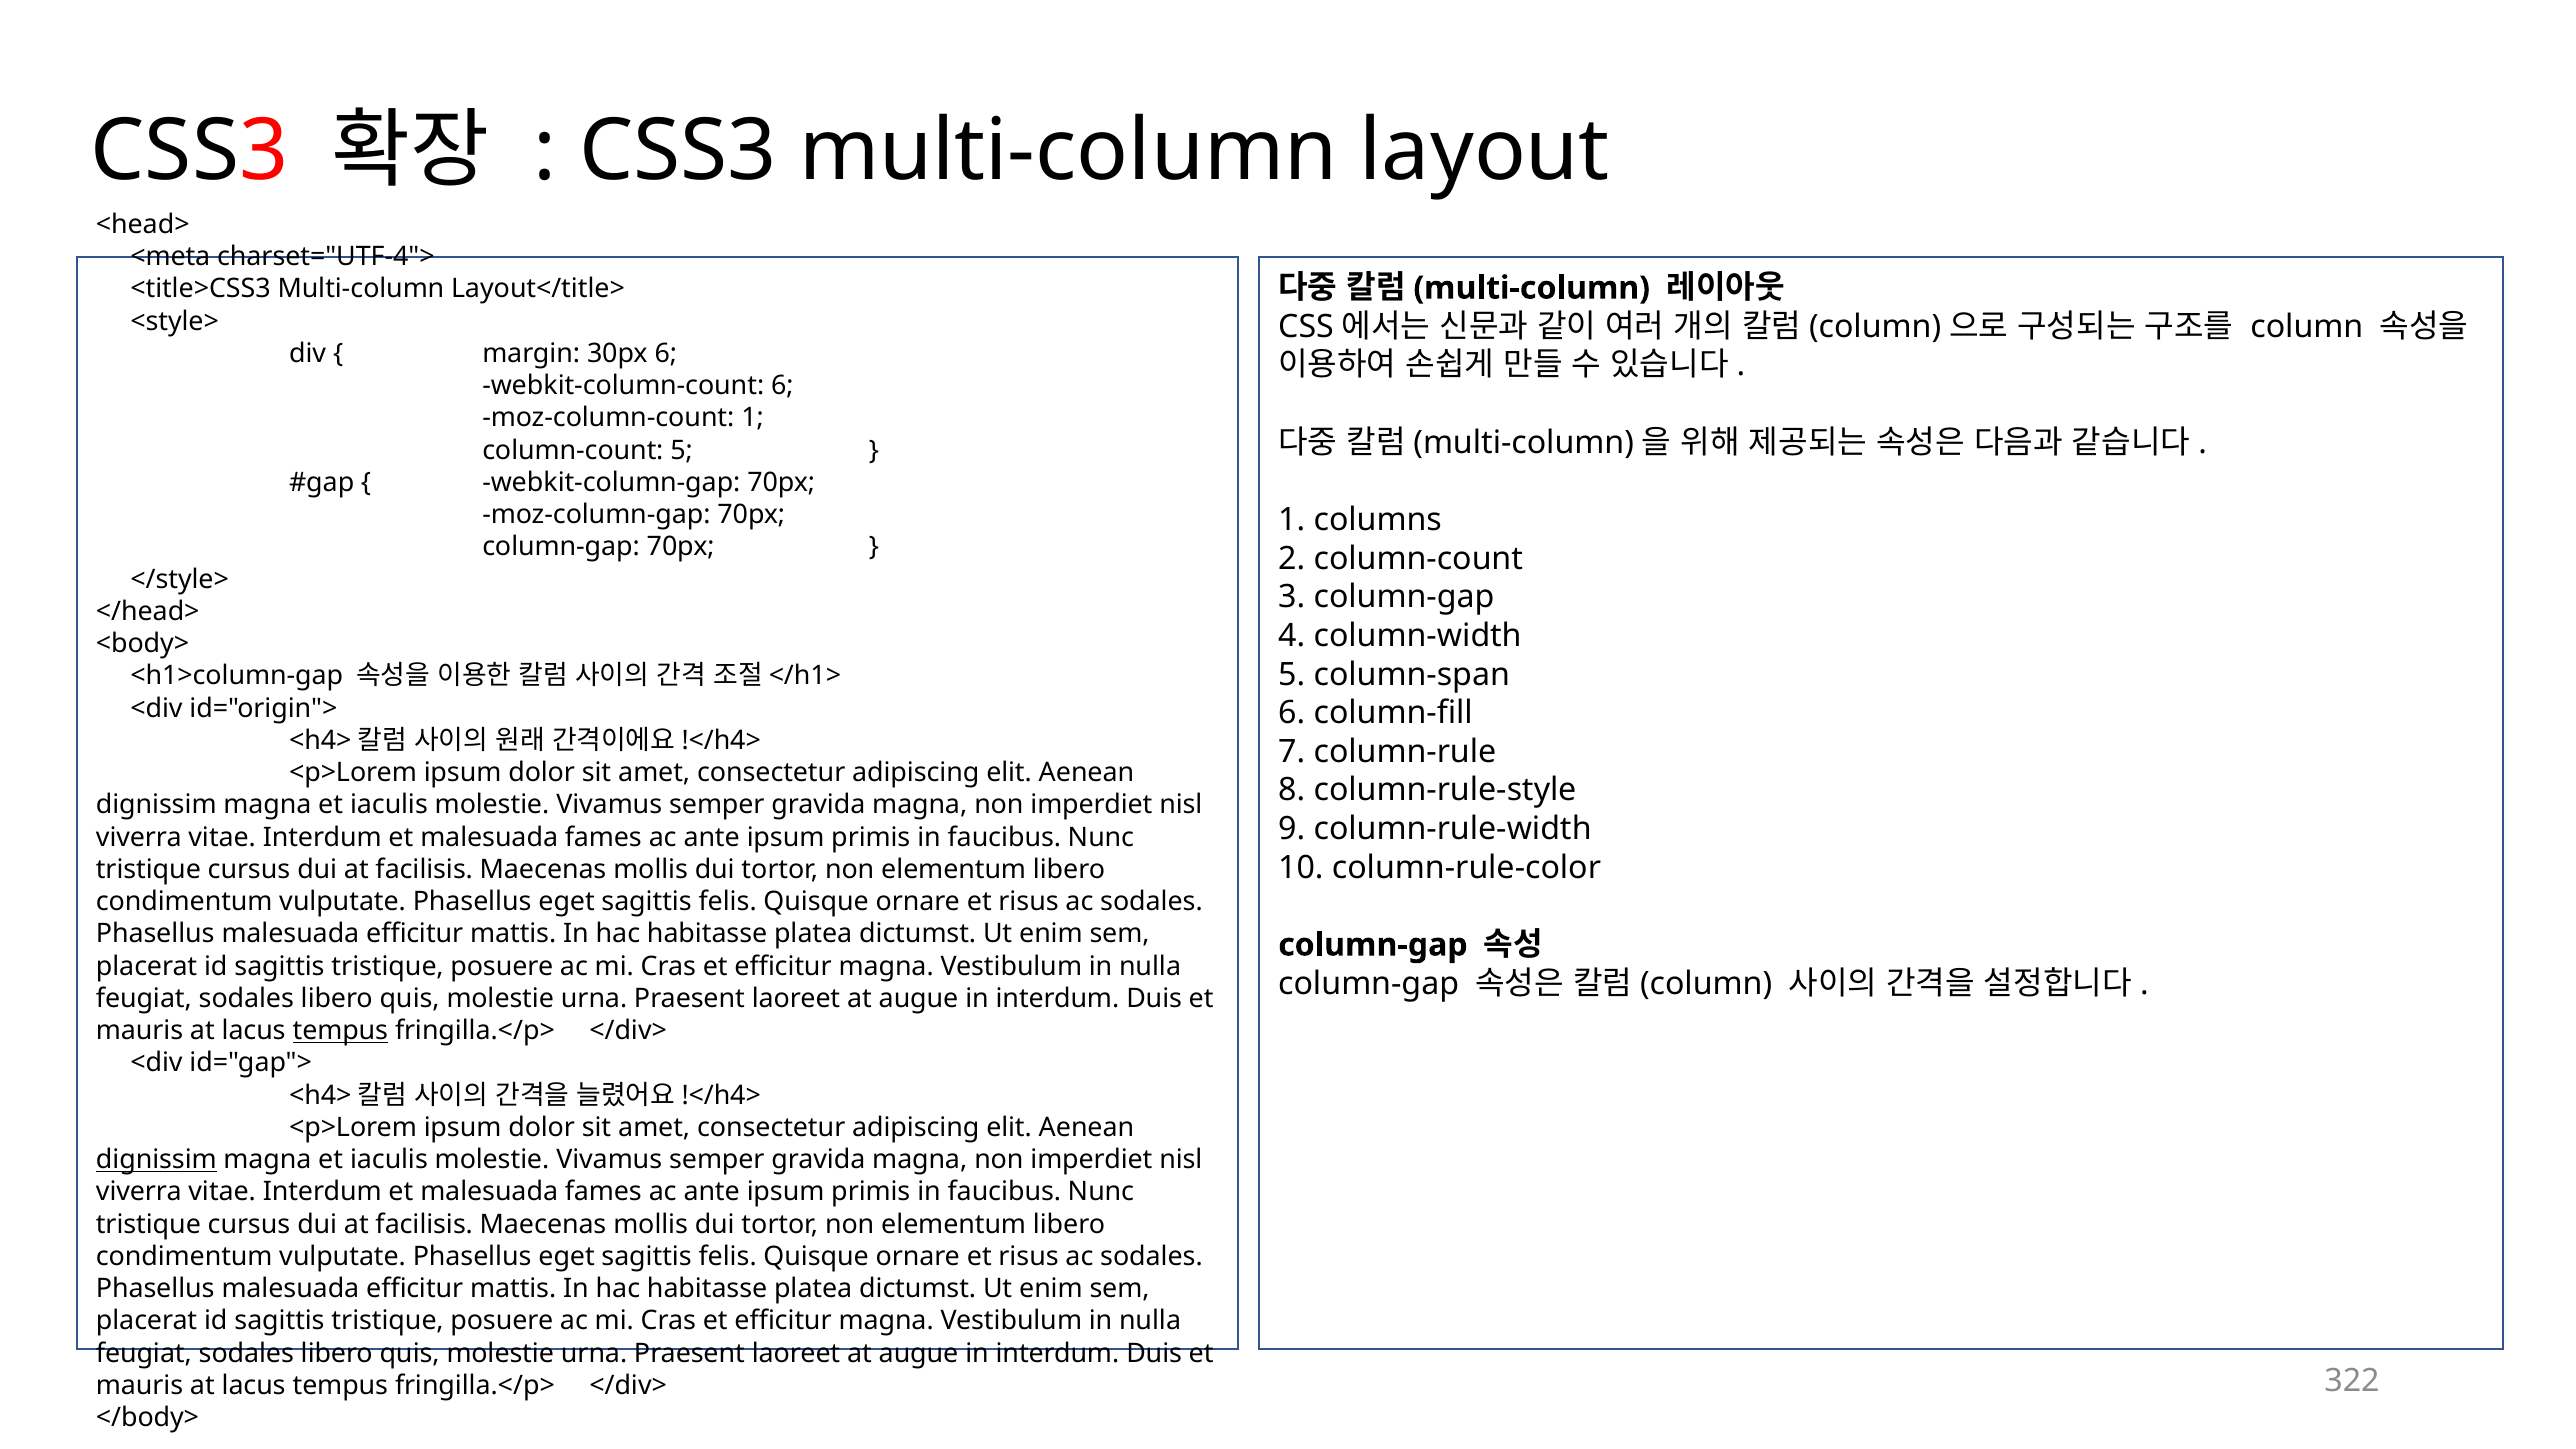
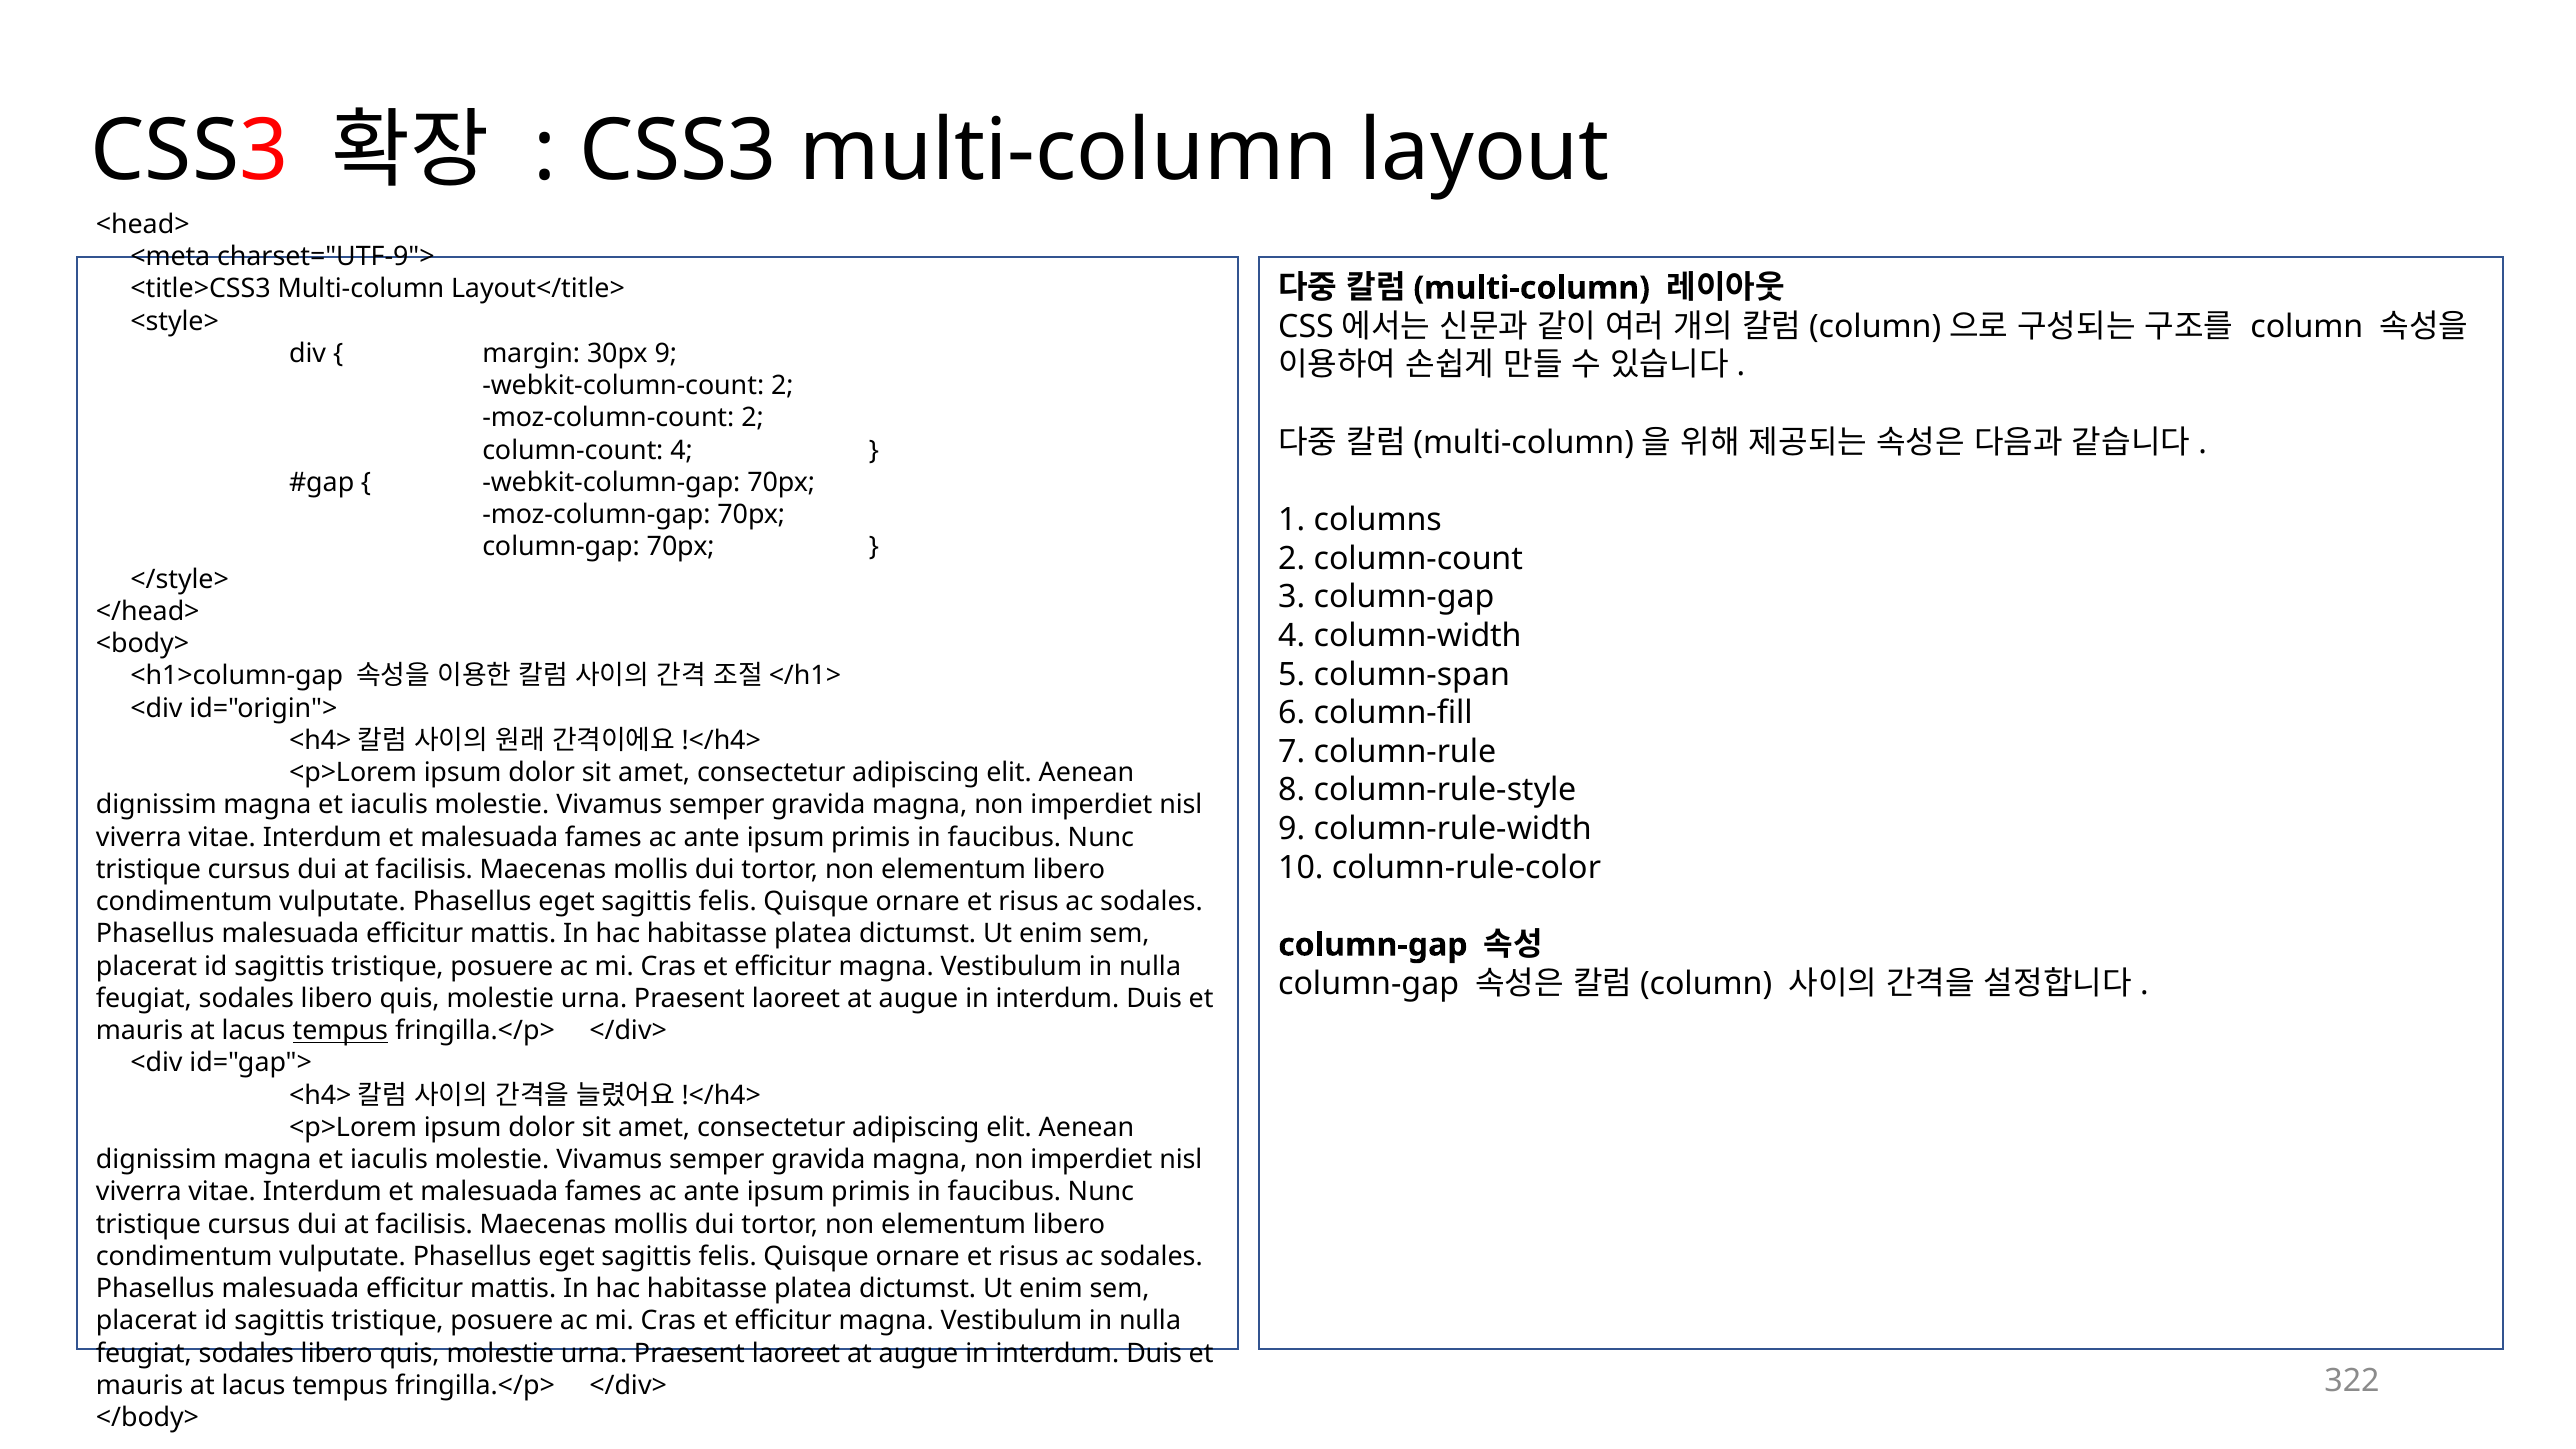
charset="UTF-4">: charset="UTF-4"> -> charset="UTF-9"> (326, 257)
30px 6: 6 -> 9 (666, 354)
webkit-column-count 6: 6 -> 2 (782, 386)
moz-column-count 1: 1 -> 2 (753, 418)
column-count 5: 5 -> 4 (682, 450)
dignissim underline: present -> none (156, 1160)
